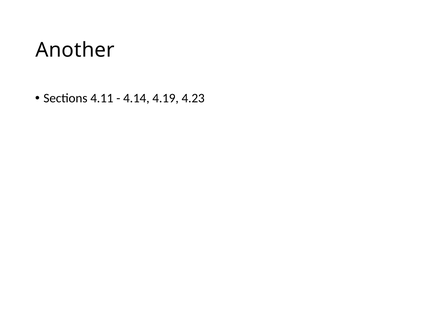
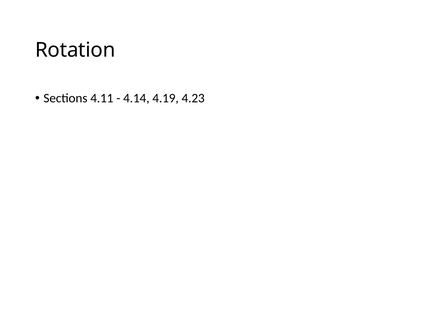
Another: Another -> Rotation (75, 50)
